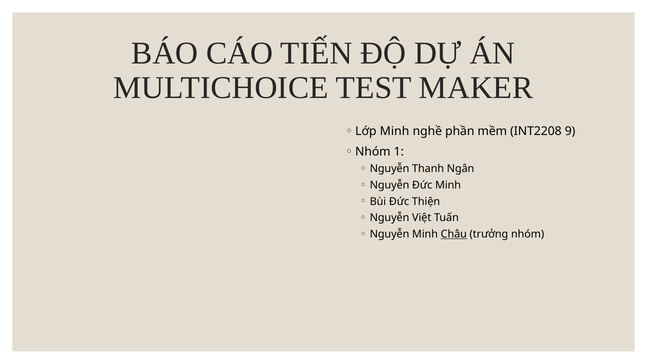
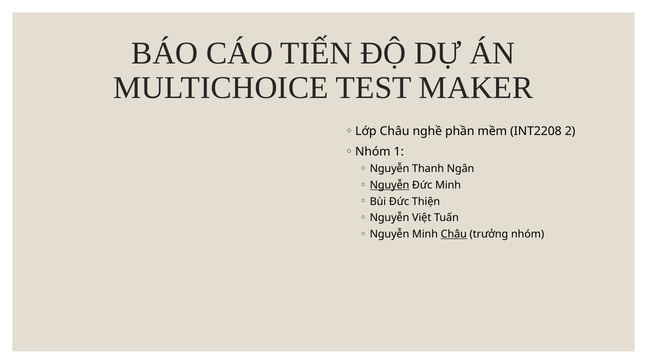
Lớp Minh: Minh -> Châu (395, 131)
9: 9 -> 2 (570, 131)
Nguyễn underline: none -> present (390, 185)
